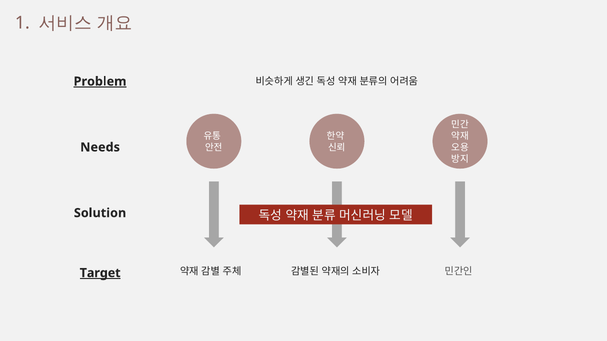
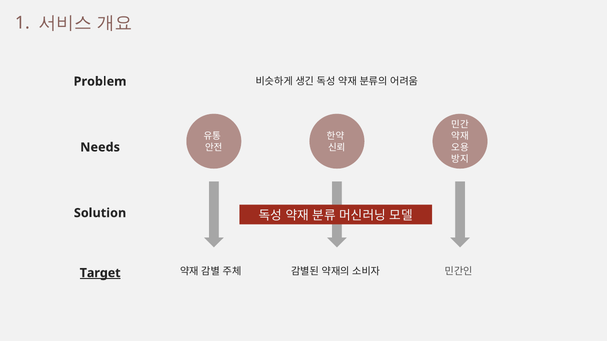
Problem underline: present -> none (100, 82)
